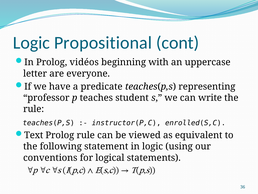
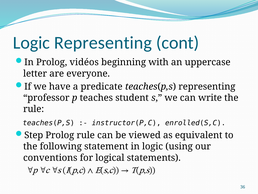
Logic Propositional: Propositional -> Representing (103, 43)
Text: Text -> Step (34, 135)
